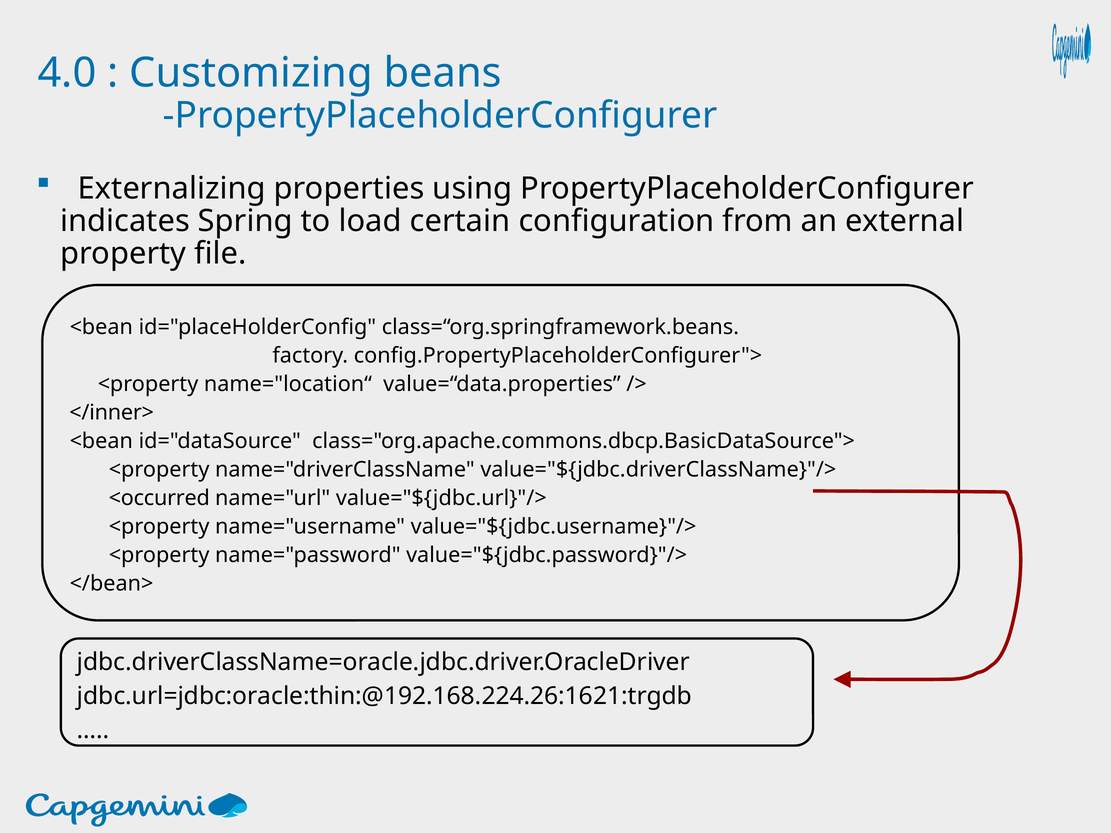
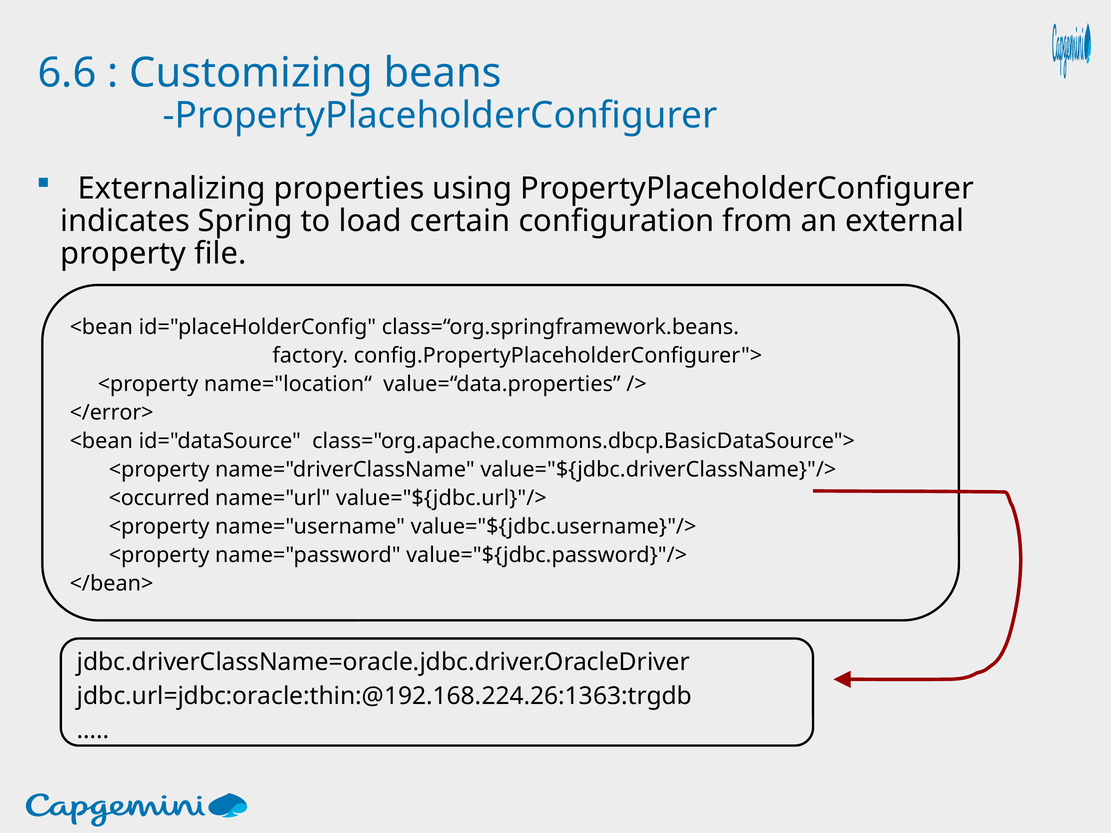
4.0: 4.0 -> 6.6 (67, 73)
</inner>: </inner> -> </error> (112, 413)
jdbc.url=jdbc:oracle:thin:@192.168.224.26:1621:trgdb: jdbc.url=jdbc:oracle:thin:@192.168.224.26:1621:trgdb -> jdbc.url=jdbc:oracle:thin:@192.168.224.26:1363:trgdb (385, 696)
